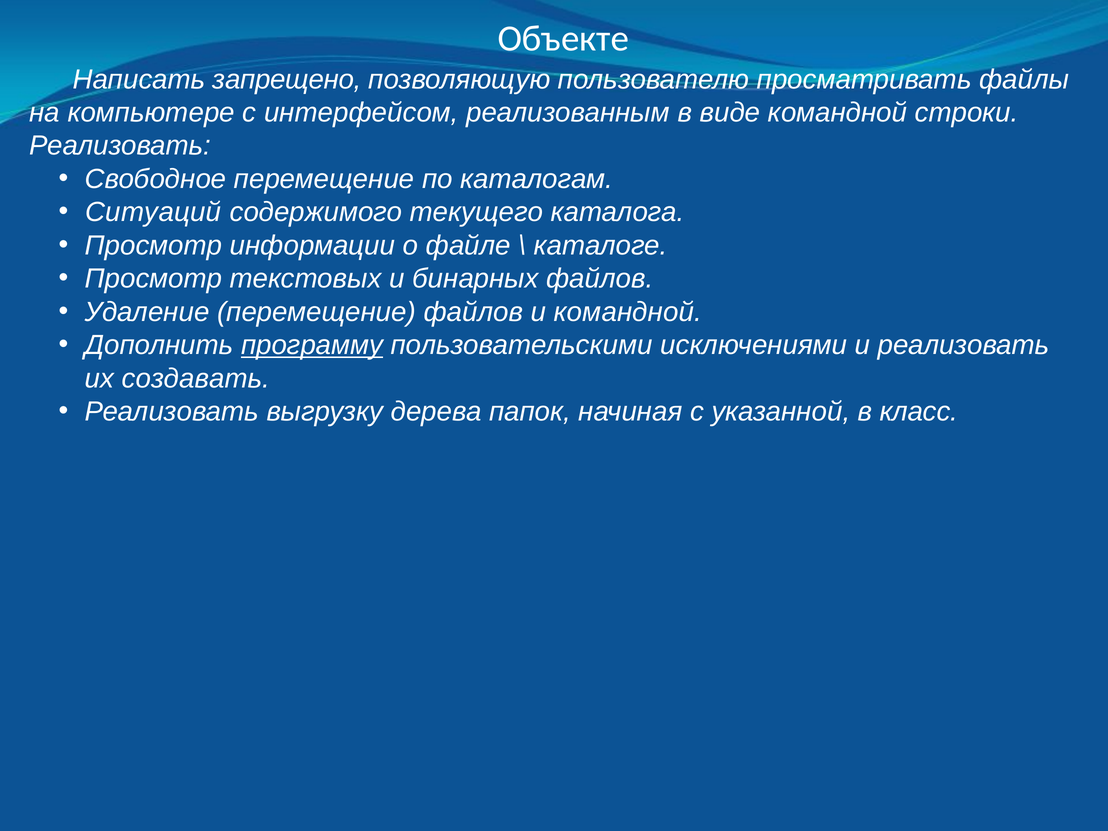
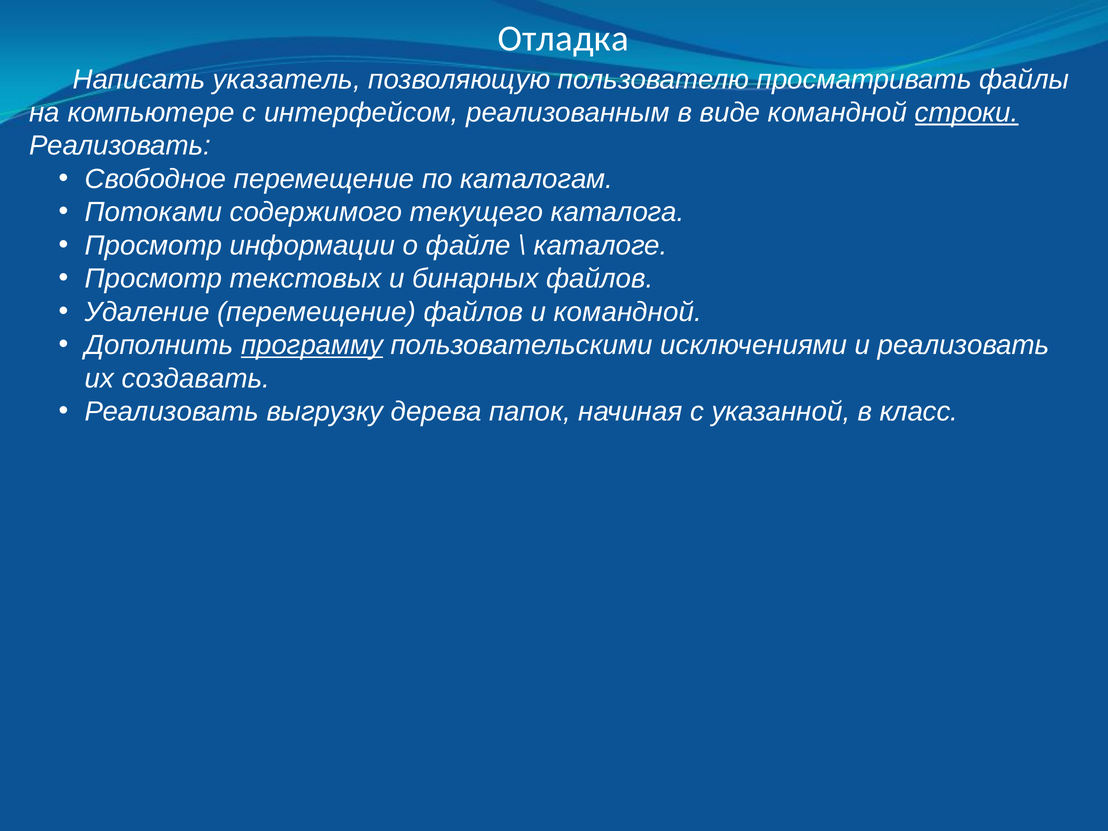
Объекте: Объекте -> Отладка (563, 39)
запрещено: запрещено -> указатель (287, 79)
строки underline: none -> present (967, 113)
Ситуаций: Ситуаций -> Потоками (153, 212)
